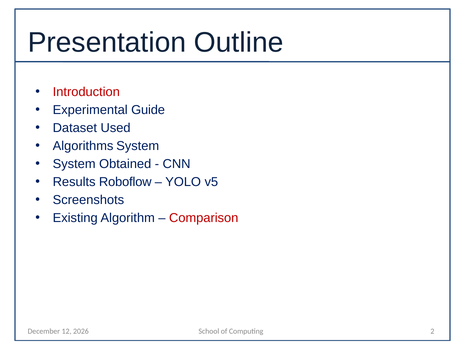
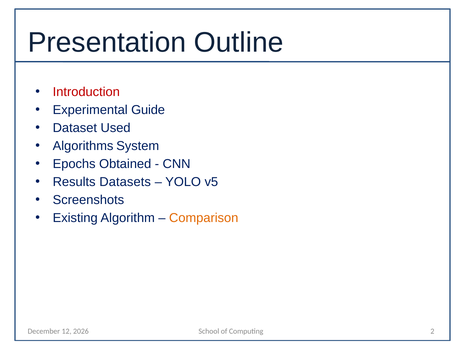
System: System -> Epochs (74, 164)
Roboflow: Roboflow -> Datasets (125, 182)
Comparison colour: red -> orange (204, 218)
